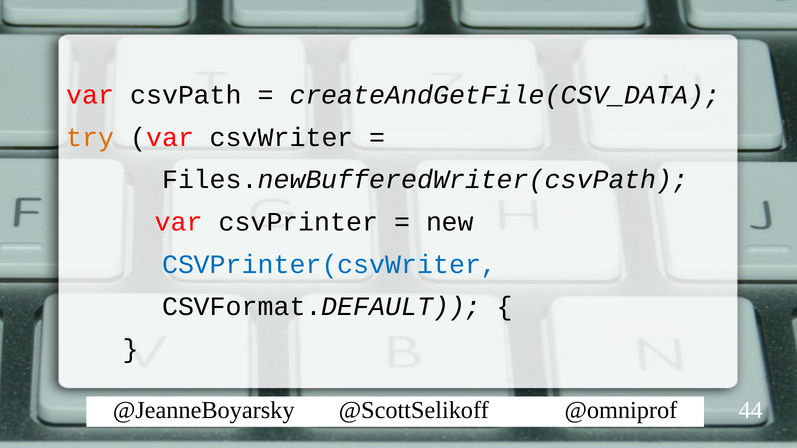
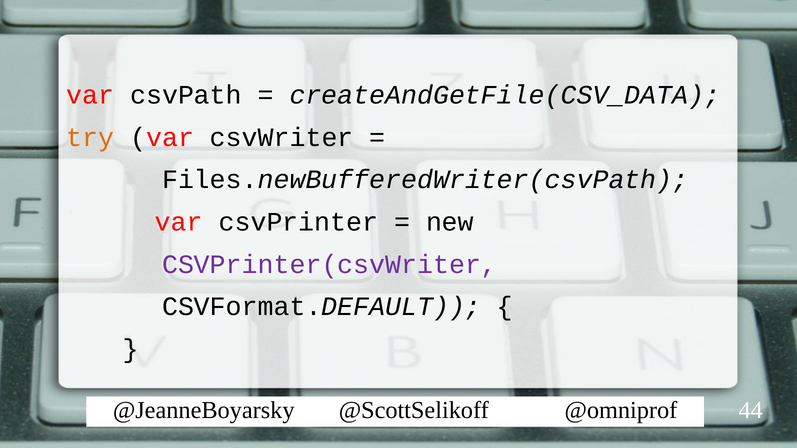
CSVPrinter(csvWriter colour: blue -> purple (329, 265)
